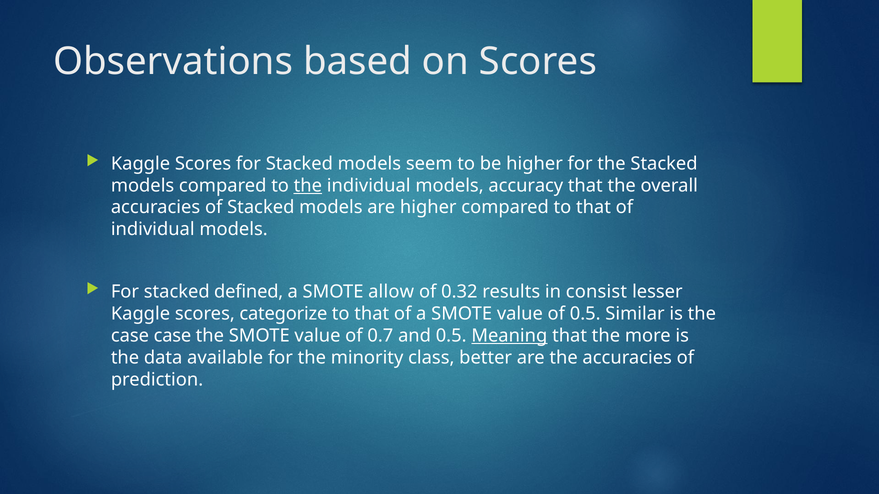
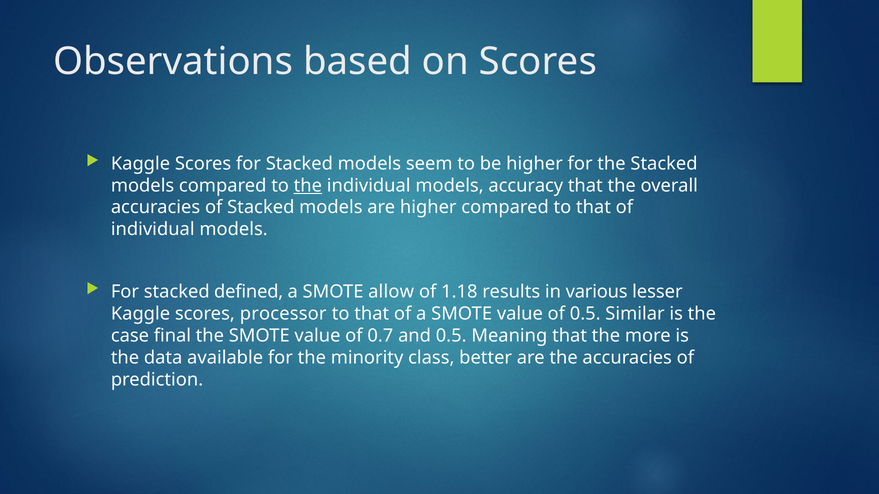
0.32: 0.32 -> 1.18 (459, 292)
consist: consist -> various (597, 292)
categorize: categorize -> processor (283, 314)
case case: case -> final (172, 336)
Meaning underline: present -> none (509, 336)
